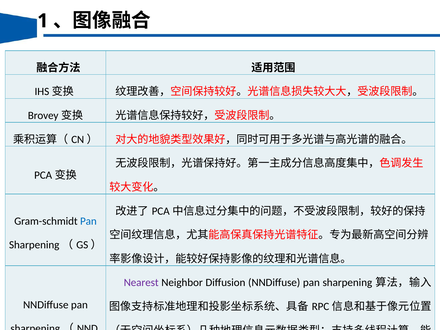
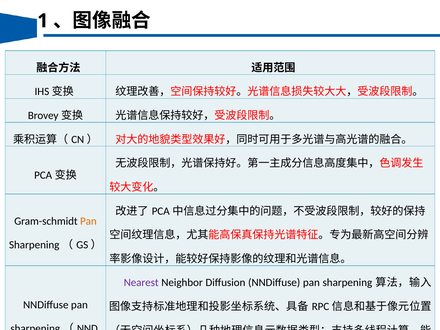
Pan colour: blue -> orange (88, 221)
